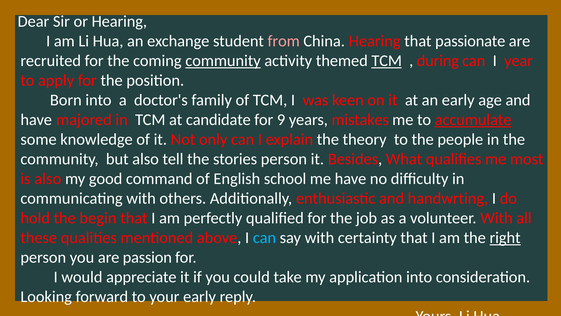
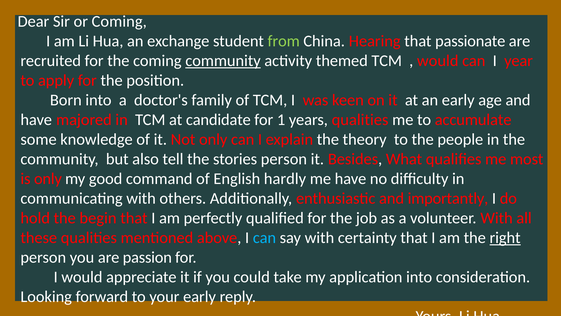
or Hearing: Hearing -> Coming (119, 21)
from colour: pink -> light green (284, 41)
TCM underline: present -> none (387, 61)
during: during -> would (438, 61)
9: 9 -> 1 (281, 120)
years mistakes: mistakes -> qualities (360, 120)
accumulate underline: present -> none (473, 120)
is also: also -> only (48, 179)
school: school -> hardly (285, 179)
handwrting: handwrting -> importantly (448, 198)
